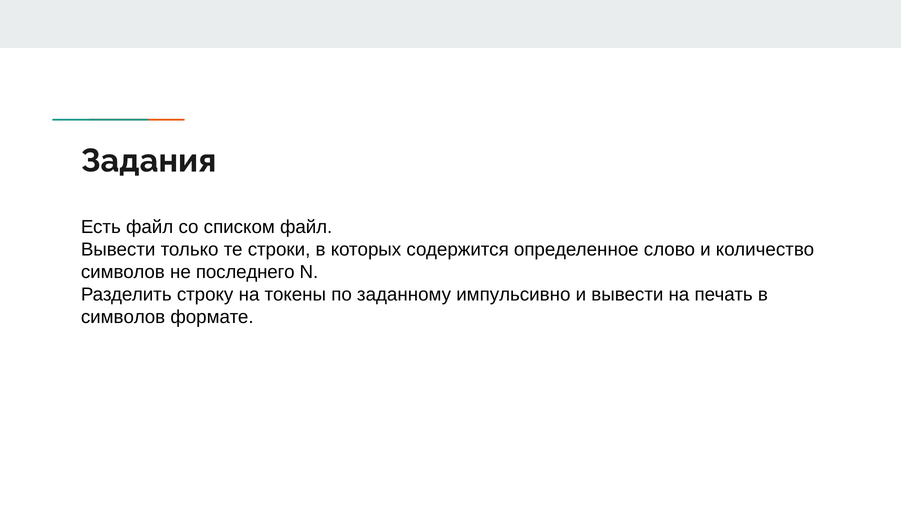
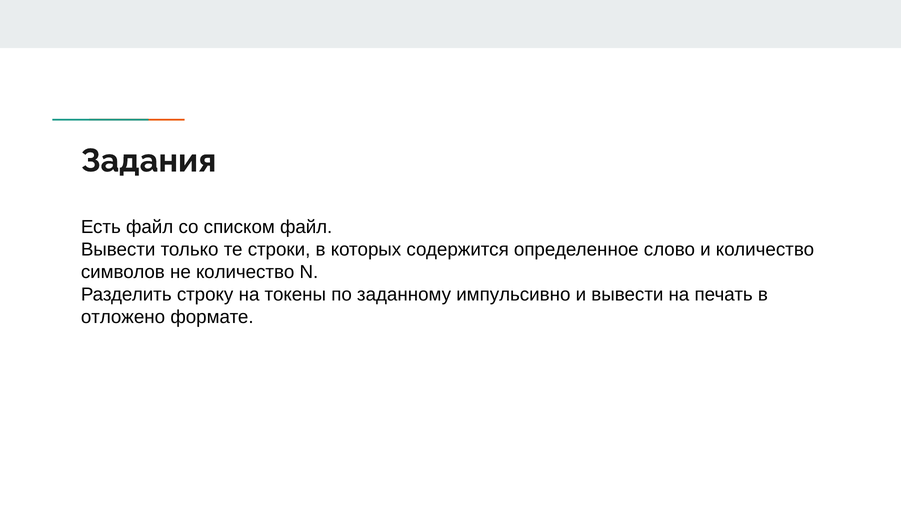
не последнего: последнего -> количество (245, 272)
символов: символов -> отложено (123, 317)
